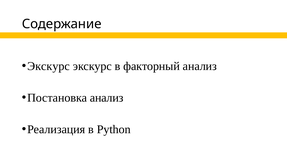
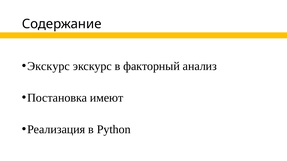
Постановка анализ: анализ -> имеют (107, 98)
